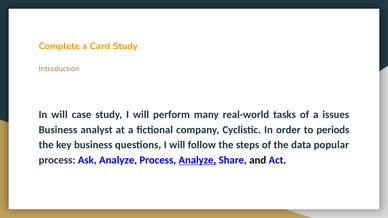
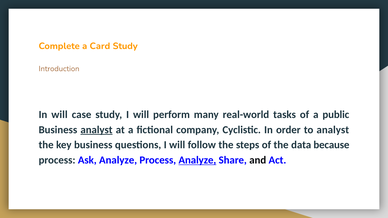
issues: issues -> public (336, 115)
analyst underline: none -> present (97, 130)
to periods: periods -> analyst (333, 130)
popular: popular -> because (331, 145)
